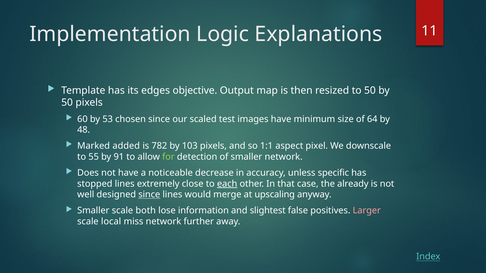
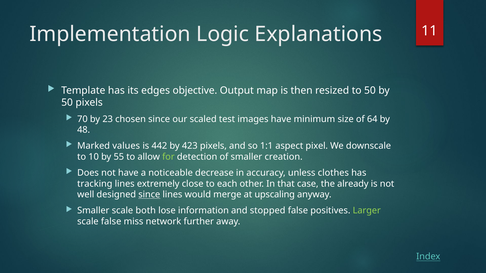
60: 60 -> 70 (82, 119)
53: 53 -> 23 (108, 119)
added: added -> values (126, 146)
782: 782 -> 442 (159, 146)
103: 103 -> 423 (190, 146)
55: 55 -> 10 (94, 157)
91: 91 -> 55 (119, 157)
smaller network: network -> creation (284, 157)
specific: specific -> clothes (333, 173)
stopped: stopped -> tracking (95, 184)
each underline: present -> none (227, 184)
slightest: slightest -> stopped (268, 211)
Larger colour: pink -> light green (367, 211)
scale local: local -> false (111, 222)
